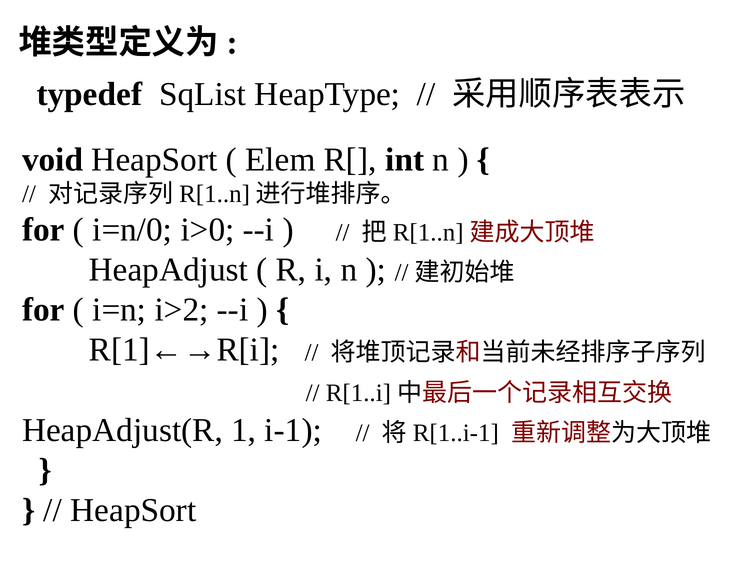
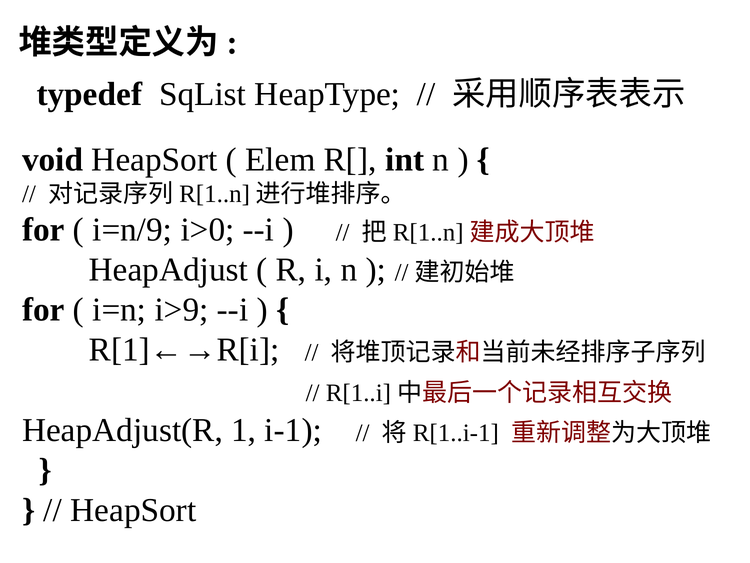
i=n/0: i=n/0 -> i=n/9 (132, 230)
i>2: i>2 -> i>9 (182, 310)
